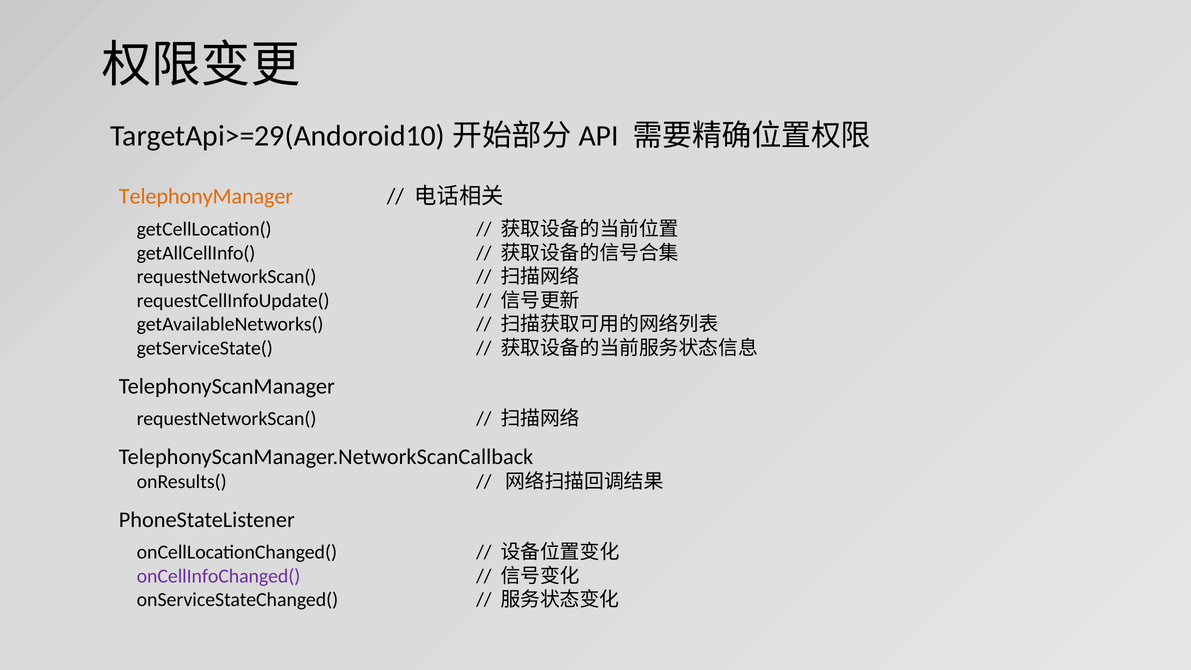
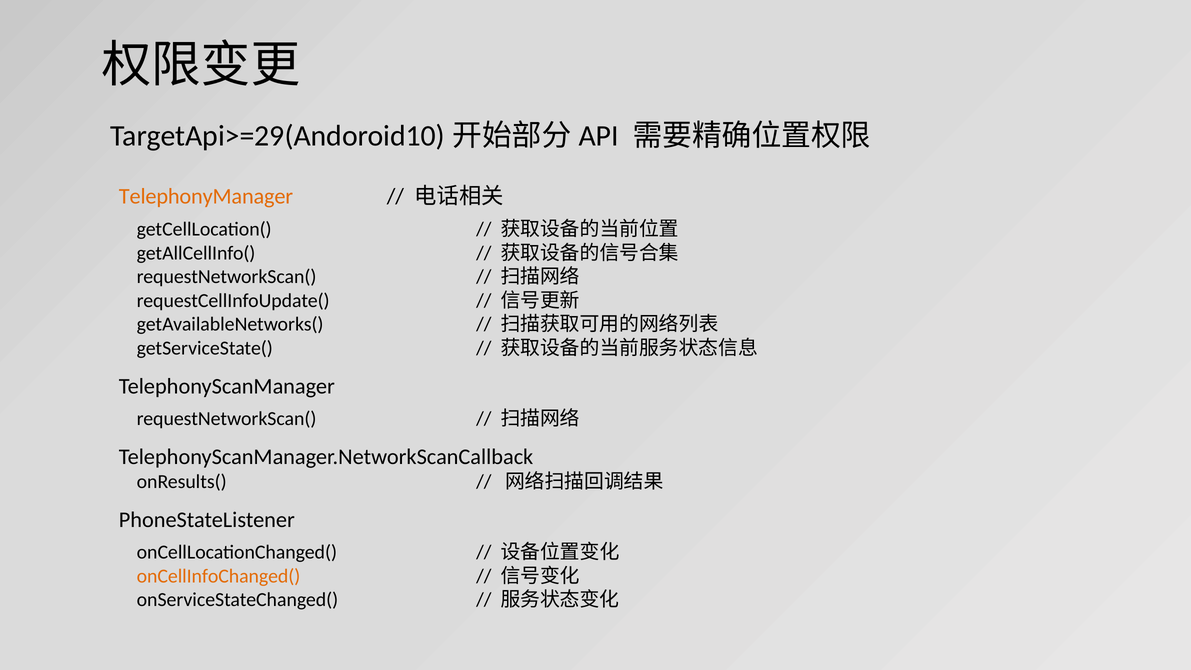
onCellInfoChanged( colour: purple -> orange (219, 576)
